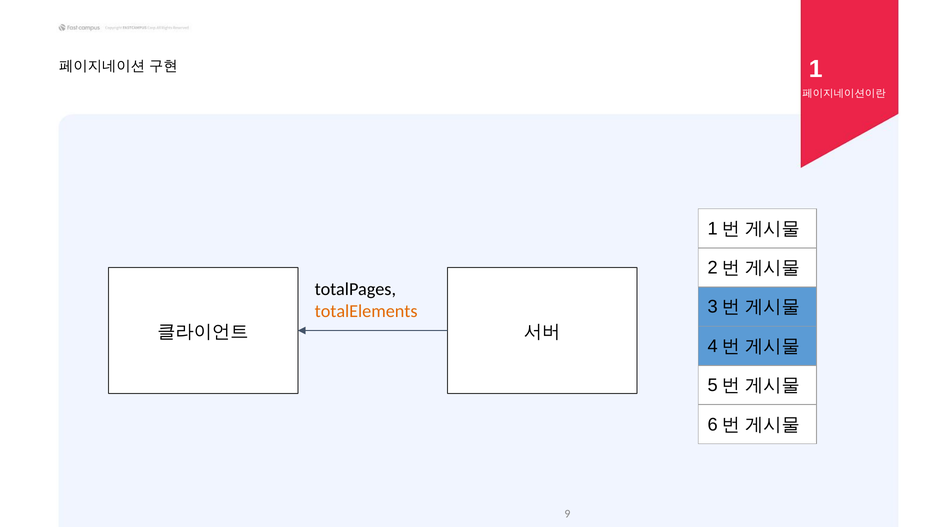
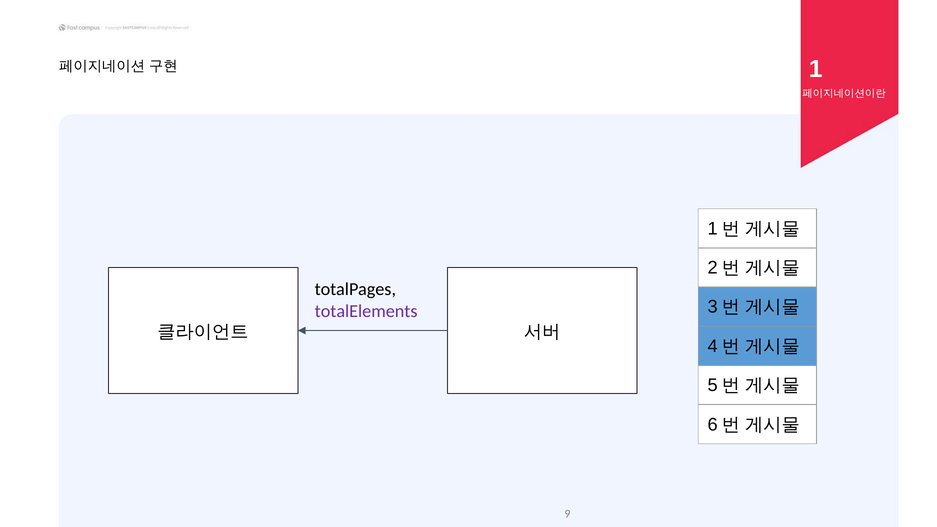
totalElements colour: orange -> purple (366, 311)
